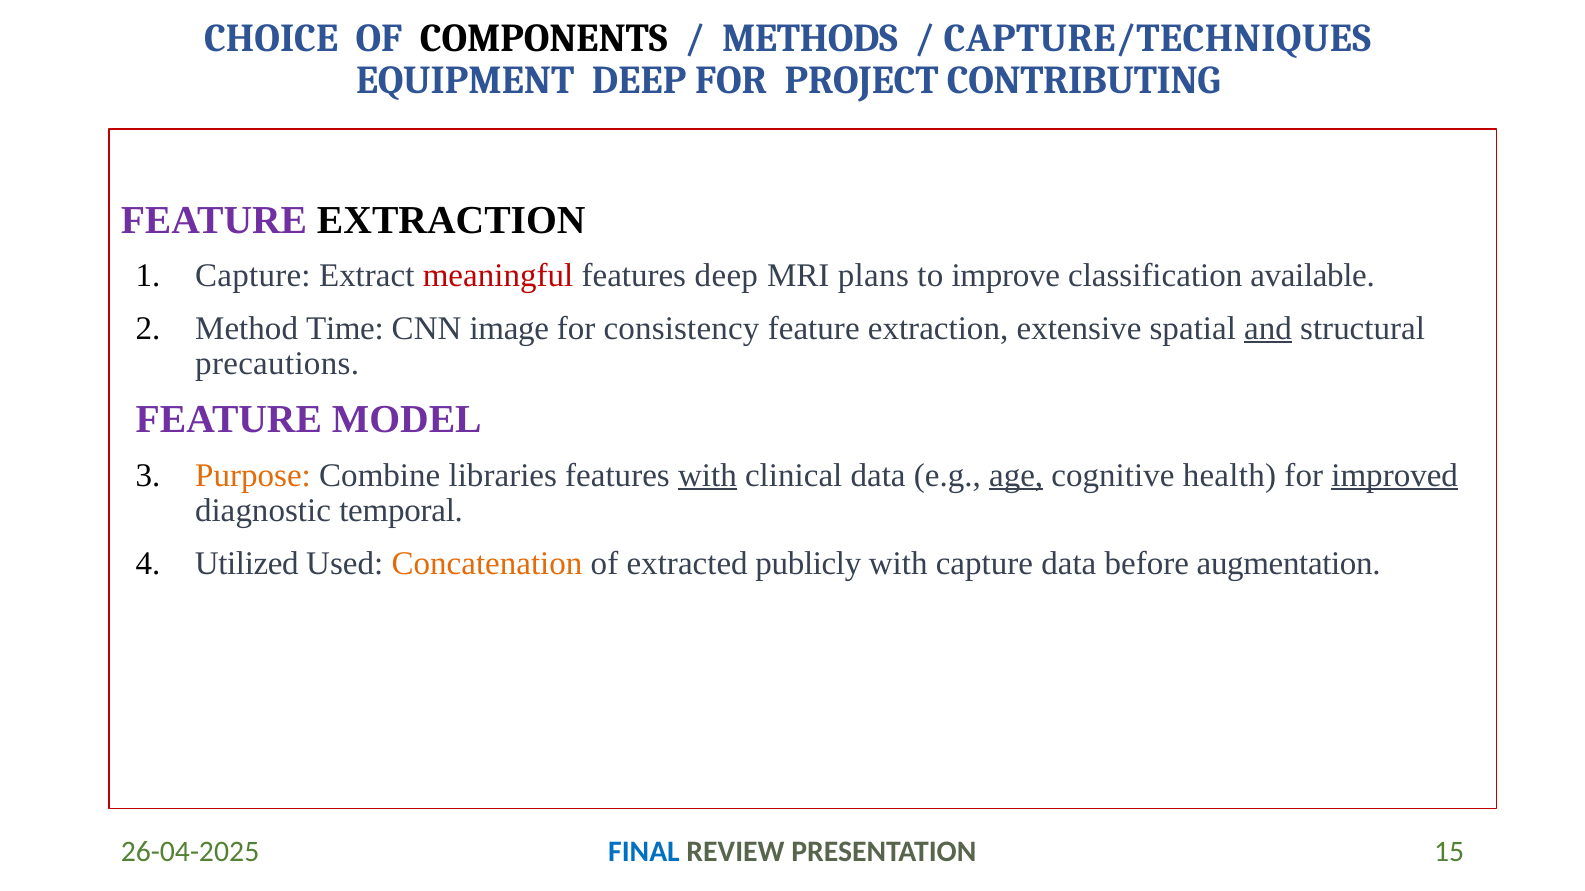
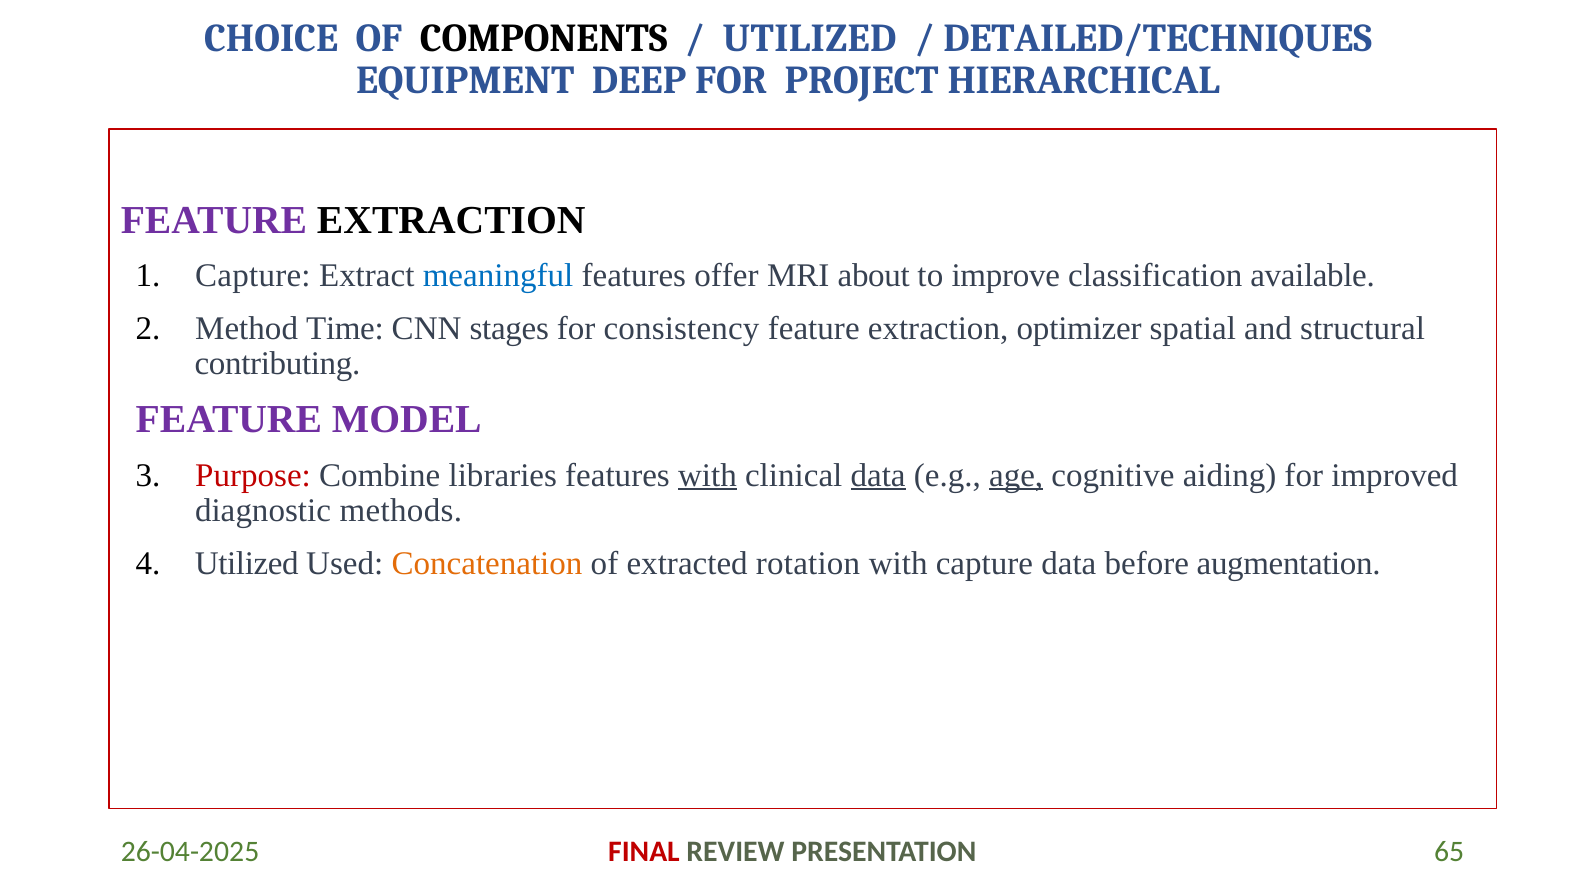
METHODS: METHODS -> UTILIZED (810, 38)
CAPTURE/TECHNIQUES: CAPTURE/TECHNIQUES -> DETAILED/TECHNIQUES (1158, 38)
CONTRIBUTING: CONTRIBUTING -> HIERARCHICAL (1084, 81)
meaningful colour: red -> blue (498, 276)
features deep: deep -> offer (726, 276)
plans: plans -> about (874, 276)
image: image -> stages (509, 328)
extensive: extensive -> optimizer (1079, 328)
and underline: present -> none (1268, 328)
precautions: precautions -> contributing (277, 364)
Purpose colour: orange -> red (253, 476)
data underline: none -> present (878, 476)
health: health -> aiding (1230, 476)
improved underline: present -> none (1395, 476)
temporal: temporal -> methods (401, 511)
publicly: publicly -> rotation (808, 563)
FINAL colour: blue -> red (644, 852)
15: 15 -> 65 (1449, 852)
